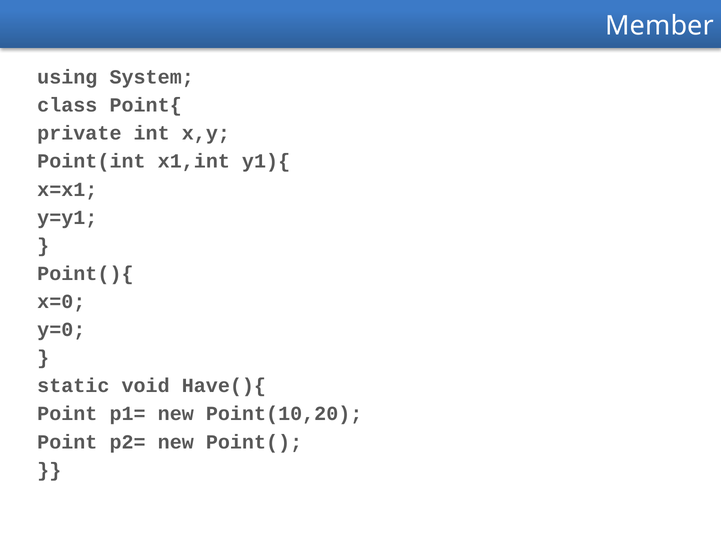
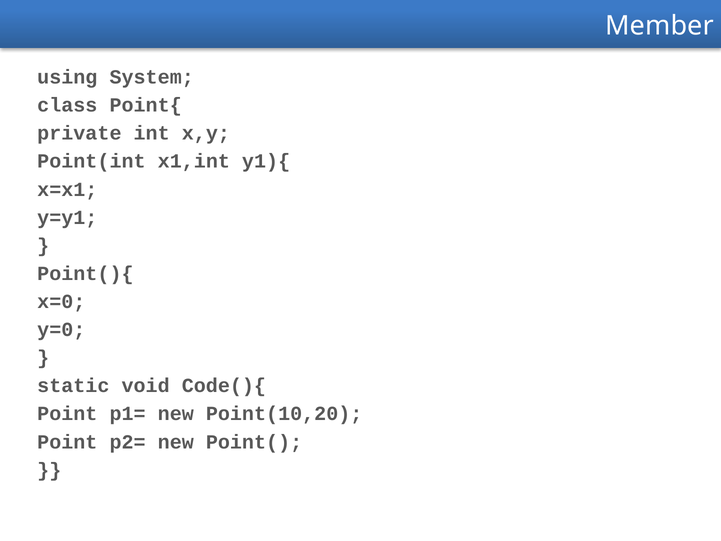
Have(){: Have(){ -> Code(){ (224, 386)
